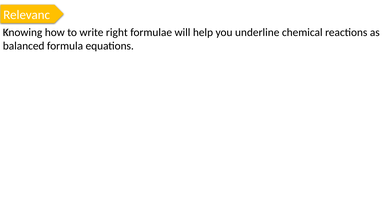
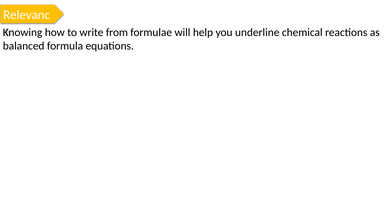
right: right -> from (117, 32)
